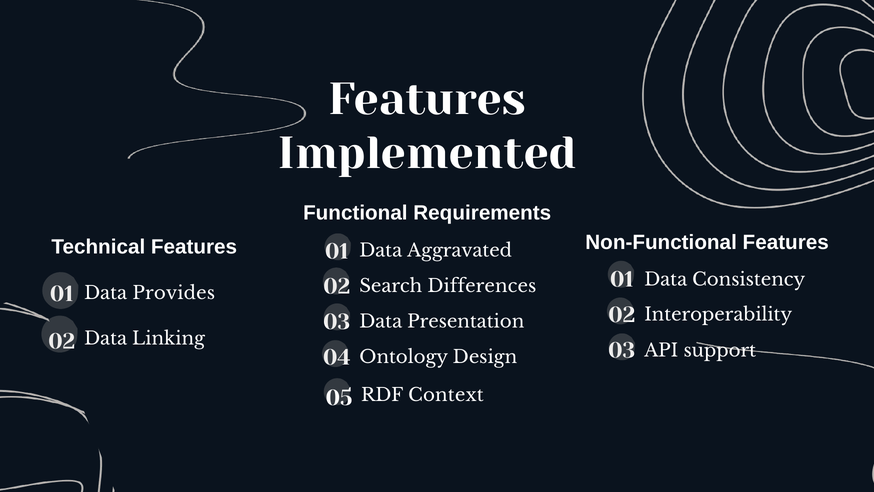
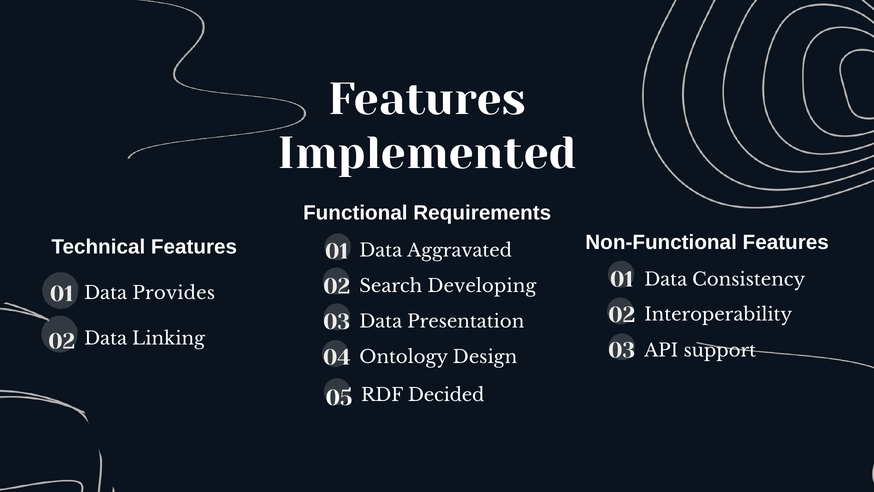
Differences: Differences -> Developing (482, 286)
Context: Context -> Decided (446, 395)
